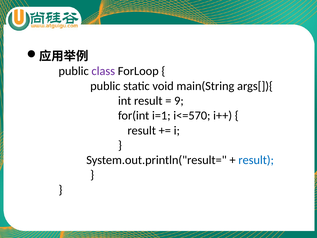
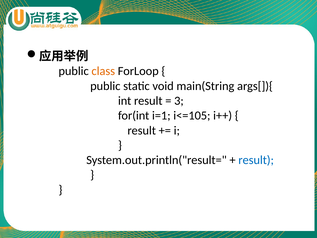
class colour: purple -> orange (103, 71)
9: 9 -> 3 (179, 101)
i<=570: i<=570 -> i<=105 (192, 115)
